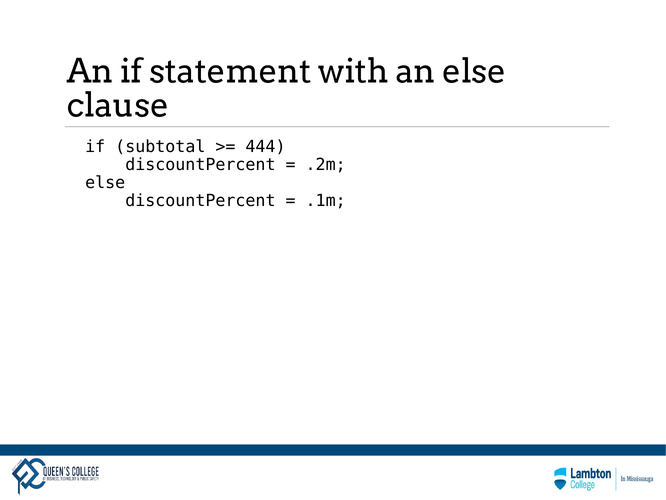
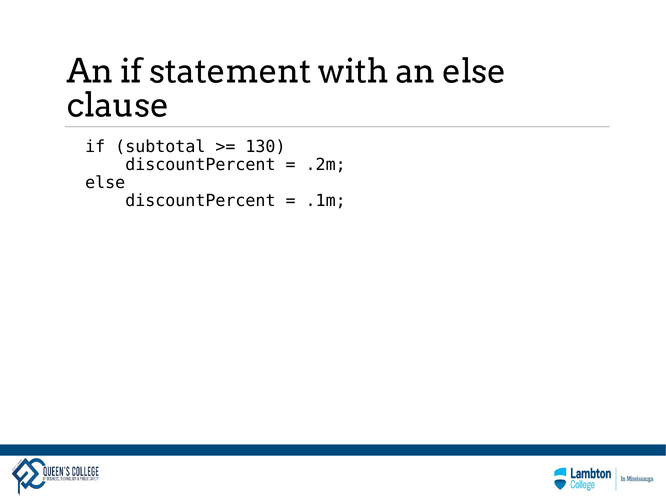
444: 444 -> 130 (265, 147)
